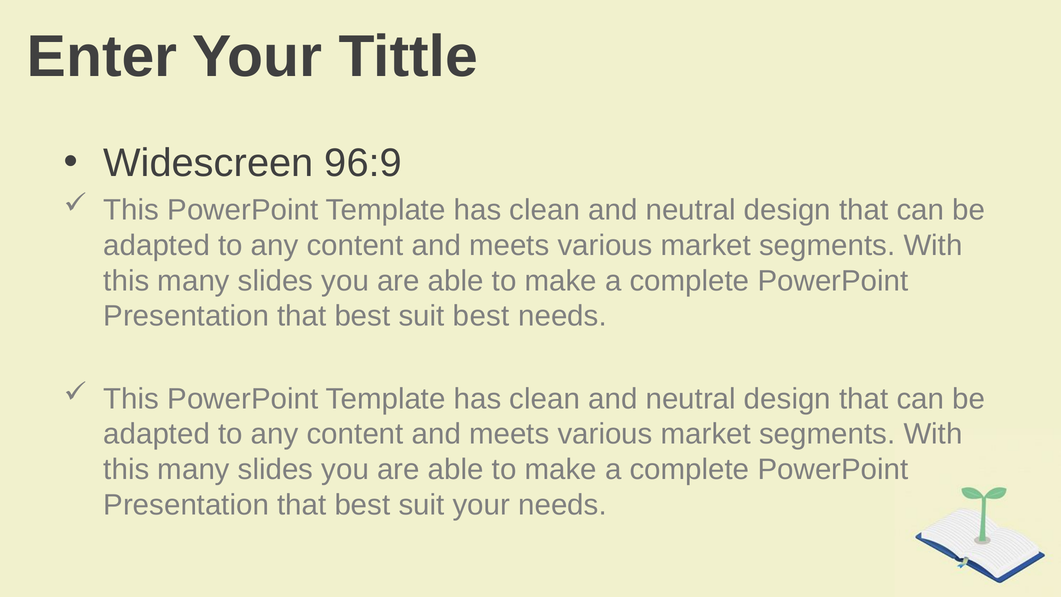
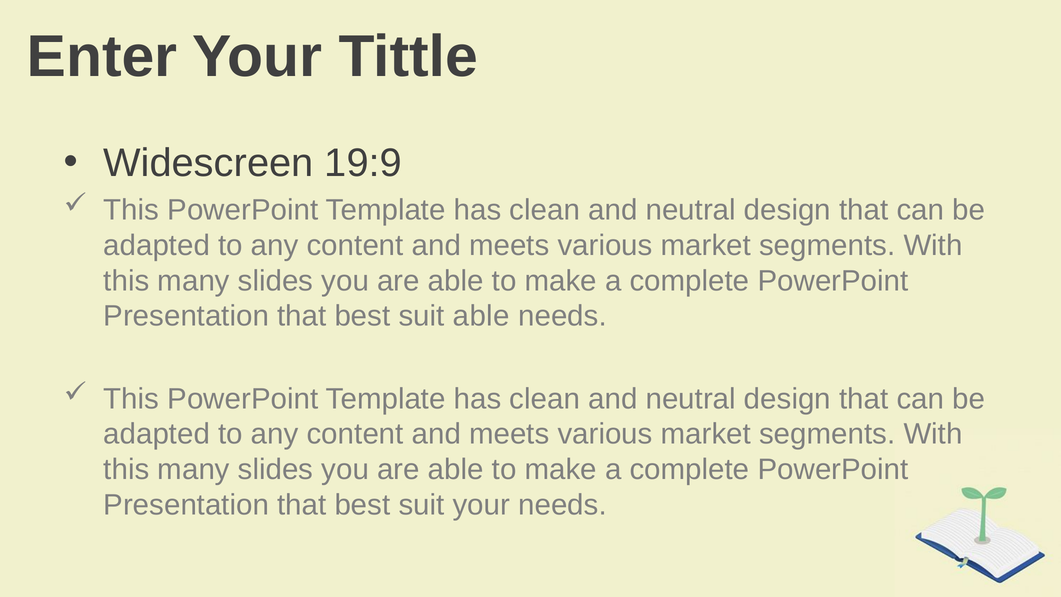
96:9: 96:9 -> 19:9 (363, 163)
suit best: best -> able (481, 316)
